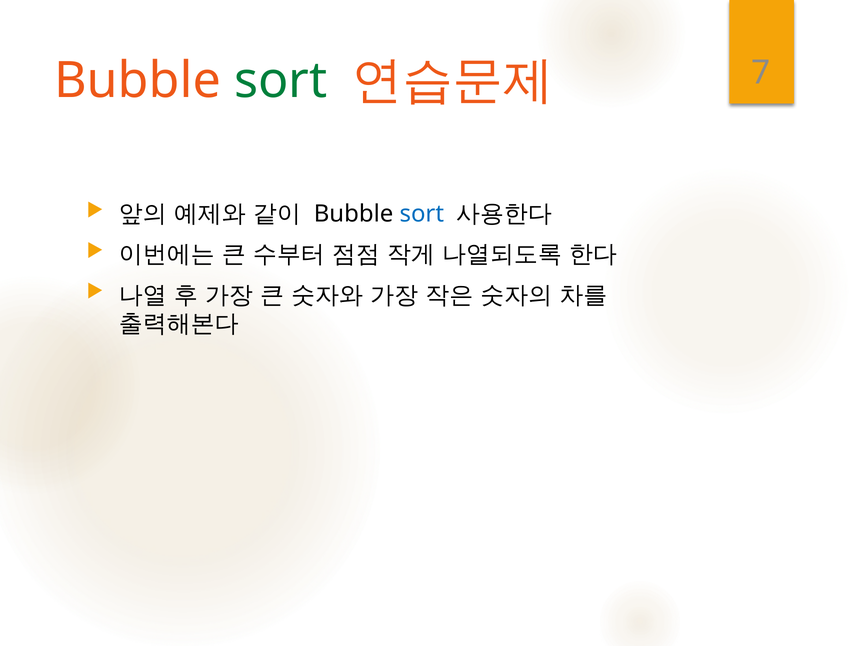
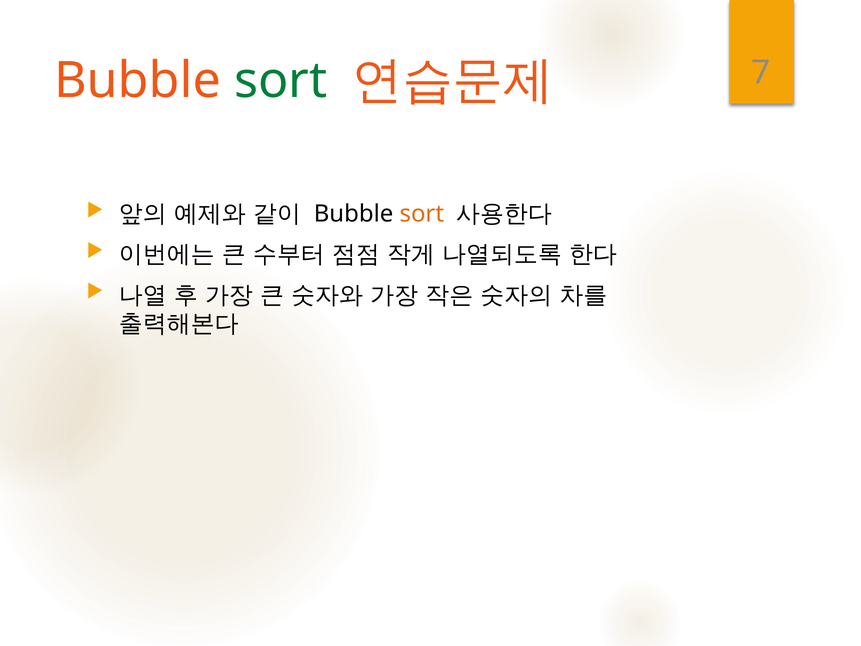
sort colour: blue -> orange (422, 214)
